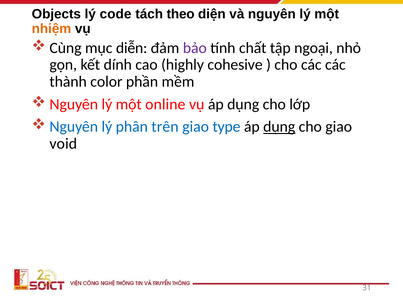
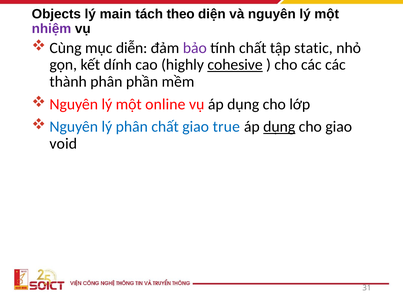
code: code -> main (116, 14)
nhiệm colour: orange -> purple (52, 29)
ngoại: ngoại -> static (313, 48)
cohesive underline: none -> present (235, 65)
thành color: color -> phân (106, 82)
phân trên: trên -> chất (165, 127)
type: type -> true (226, 127)
